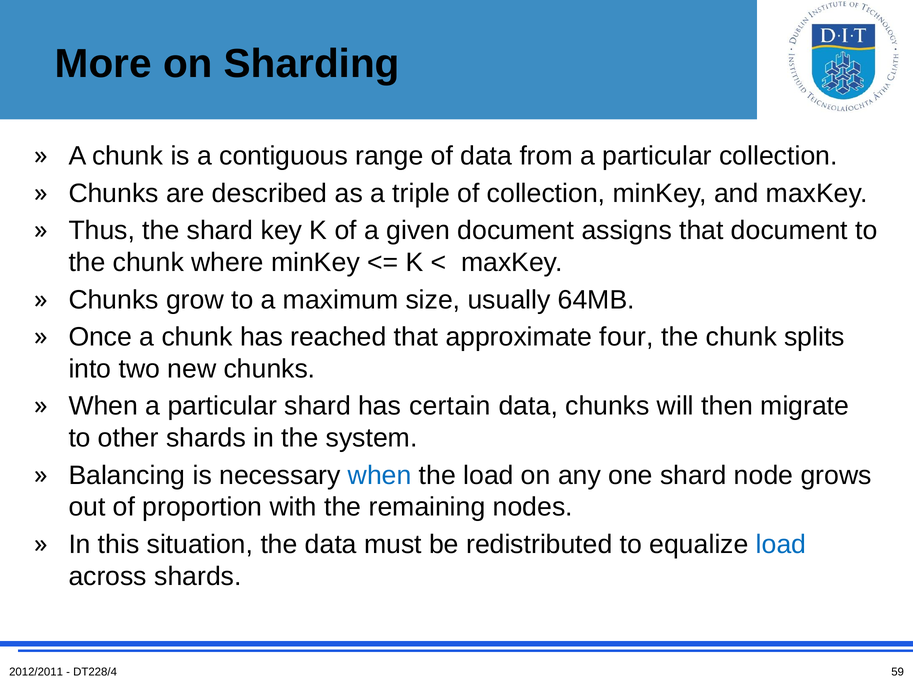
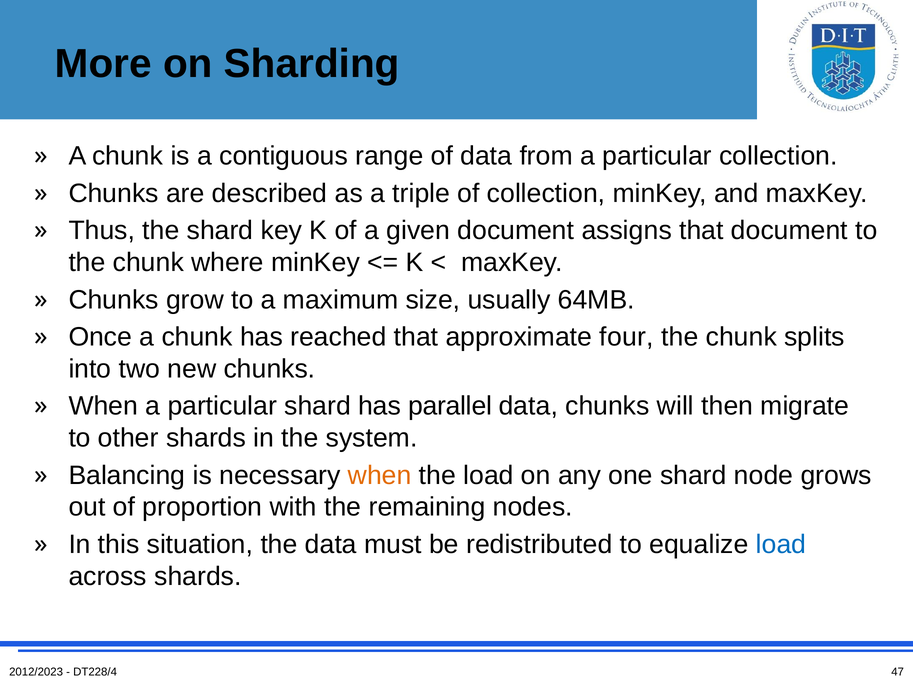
certain: certain -> parallel (450, 407)
when colour: blue -> orange (380, 476)
2012/2011: 2012/2011 -> 2012/2023 (36, 673)
59: 59 -> 47 (898, 673)
